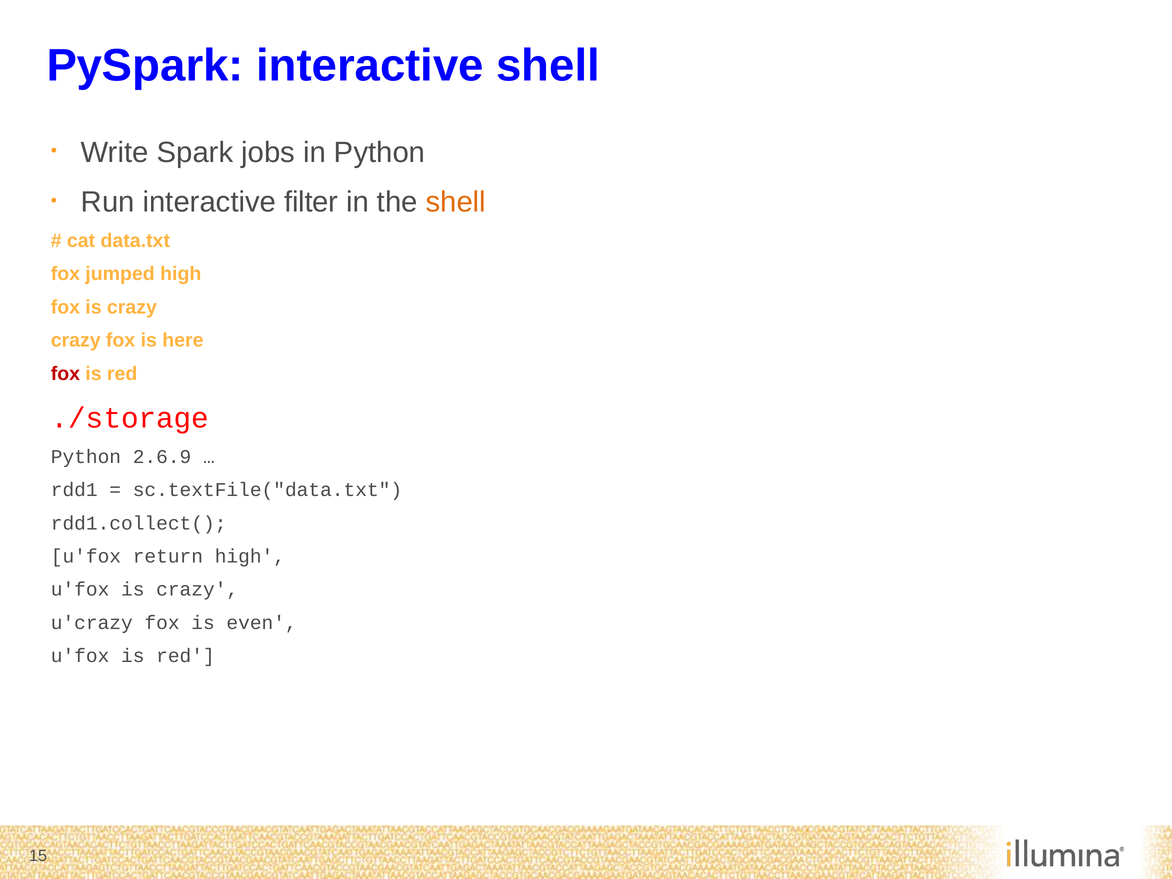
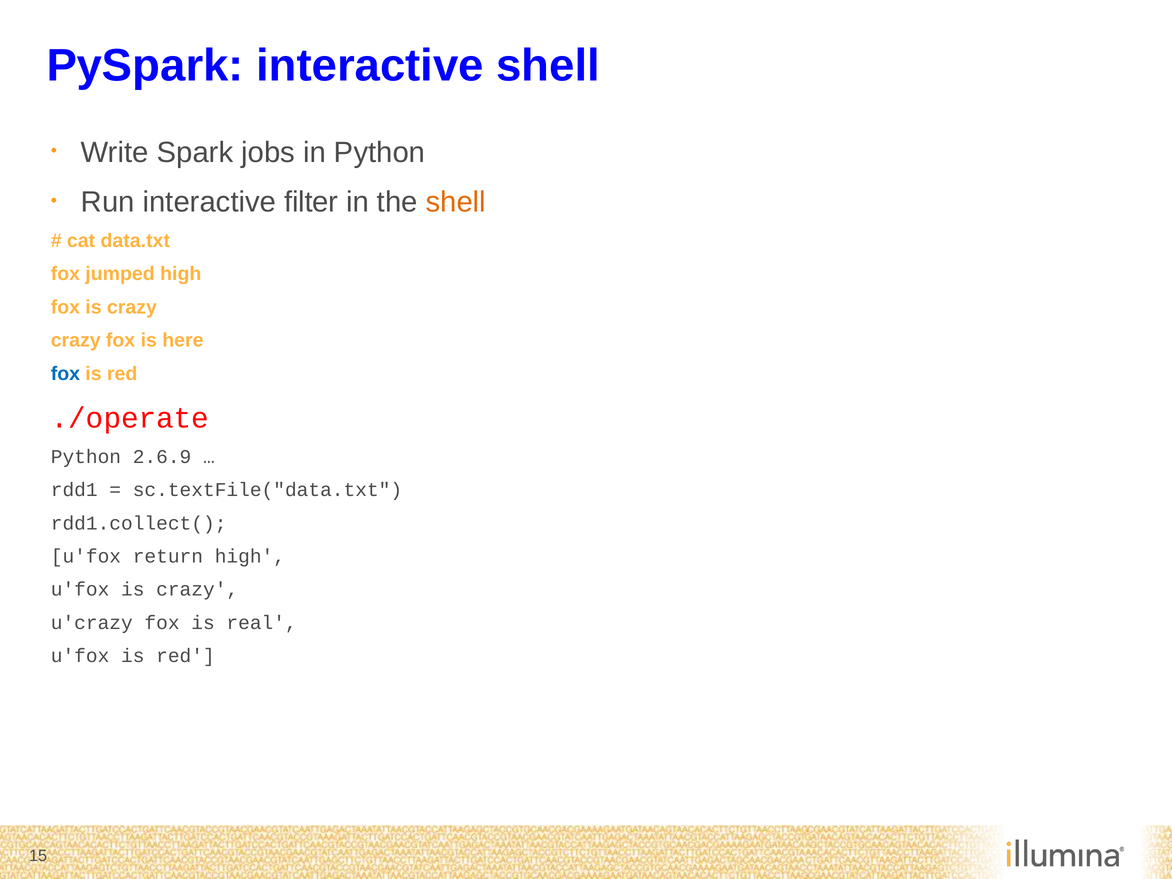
fox colour: red -> blue (65, 374)
./storage: ./storage -> ./operate (130, 418)
even: even -> real (262, 623)
